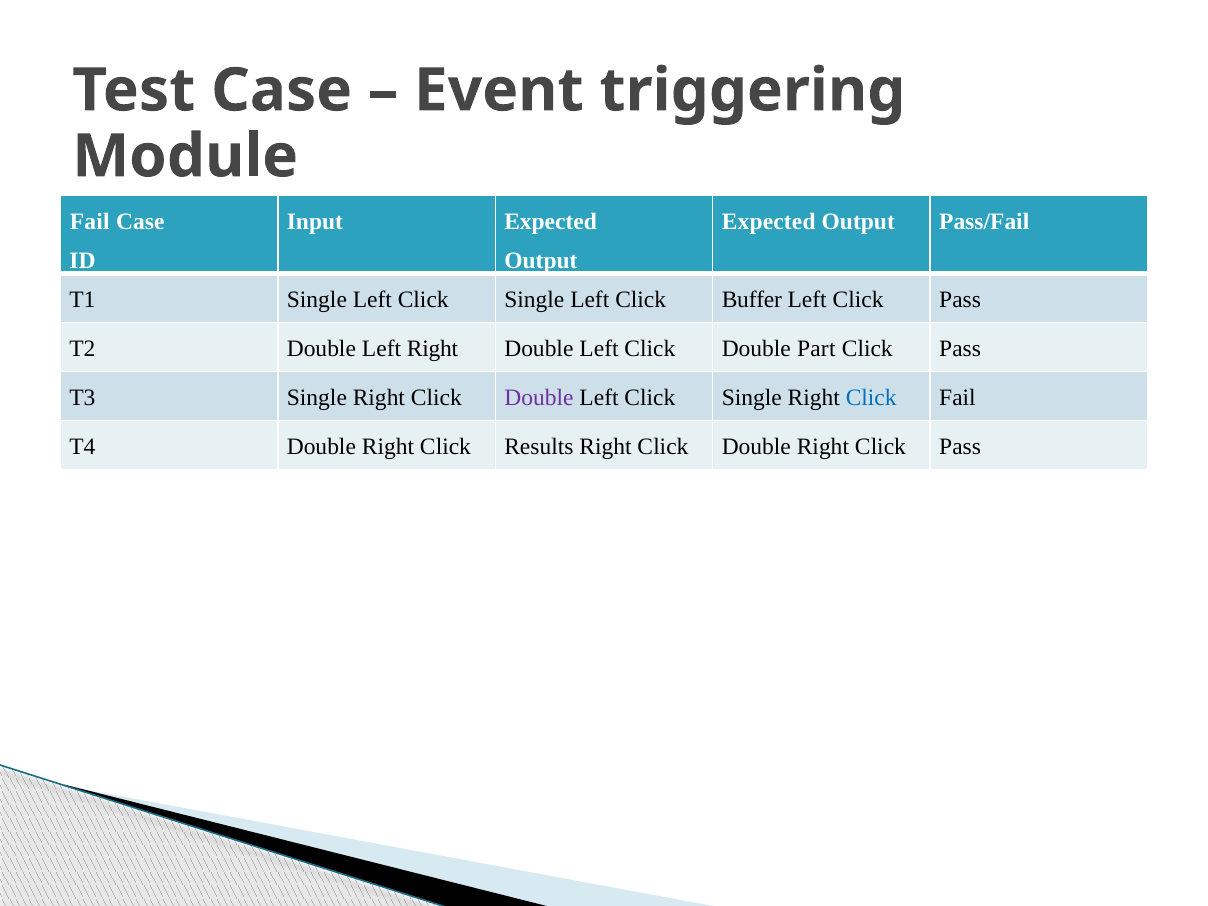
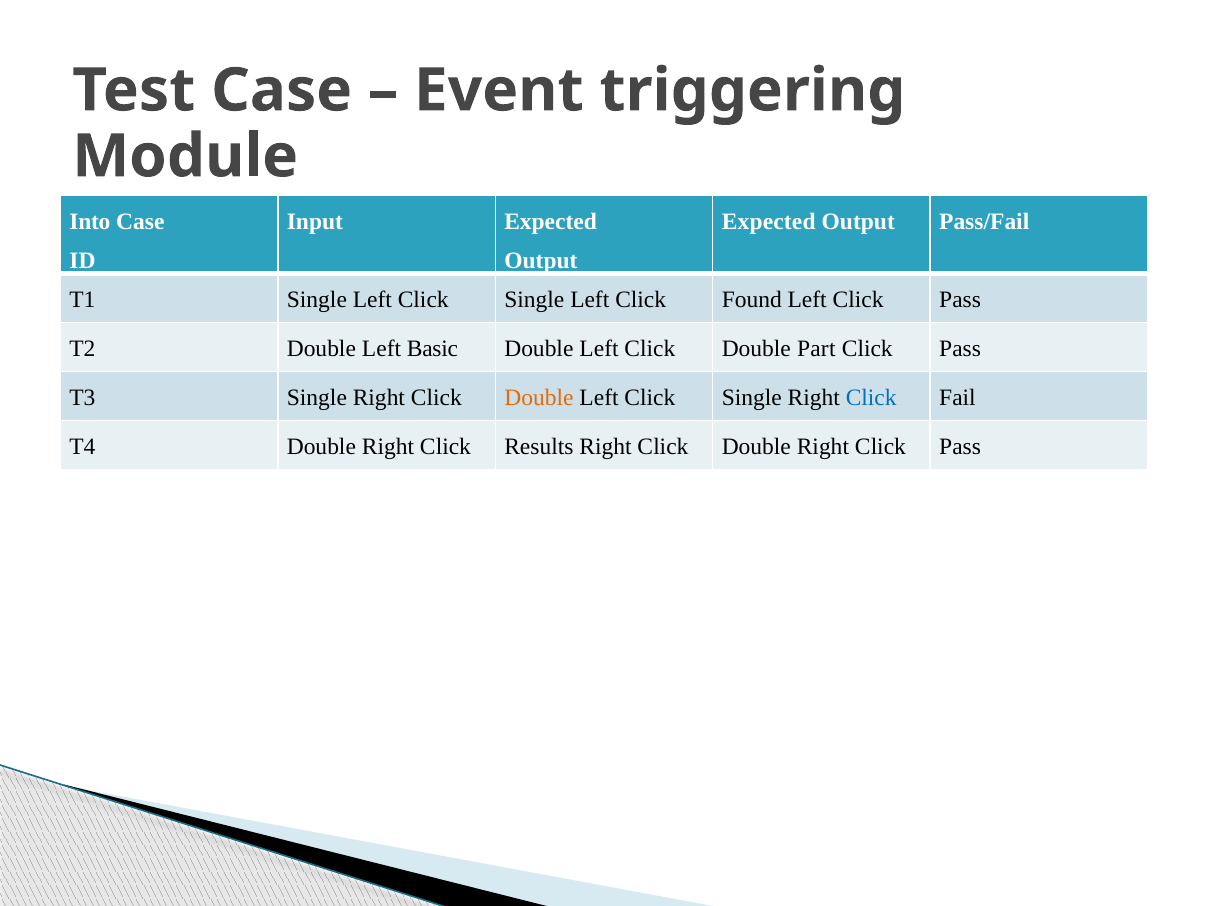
Fail: Fail -> Into (90, 222)
Buffer: Buffer -> Found (752, 300)
Left Right: Right -> Basic (432, 349)
Double colour: purple -> orange (539, 398)
